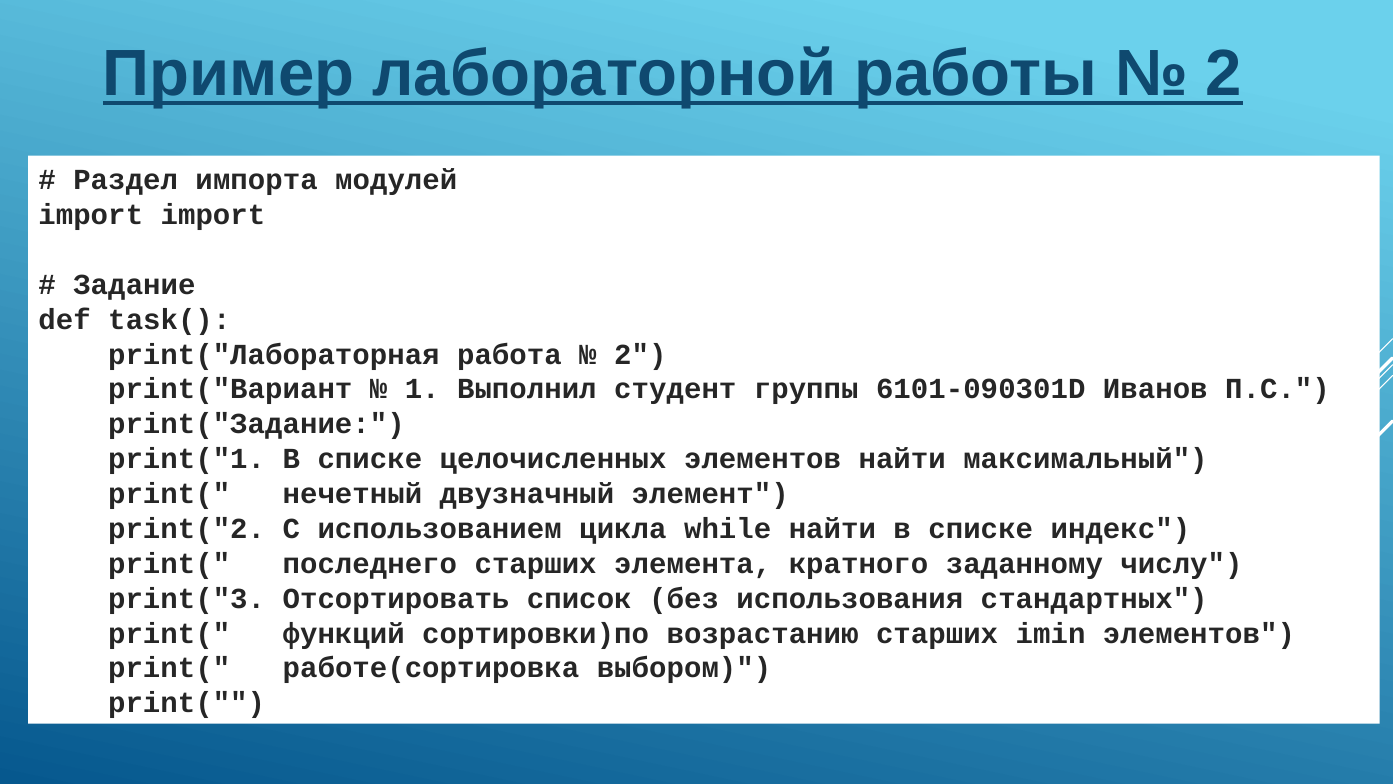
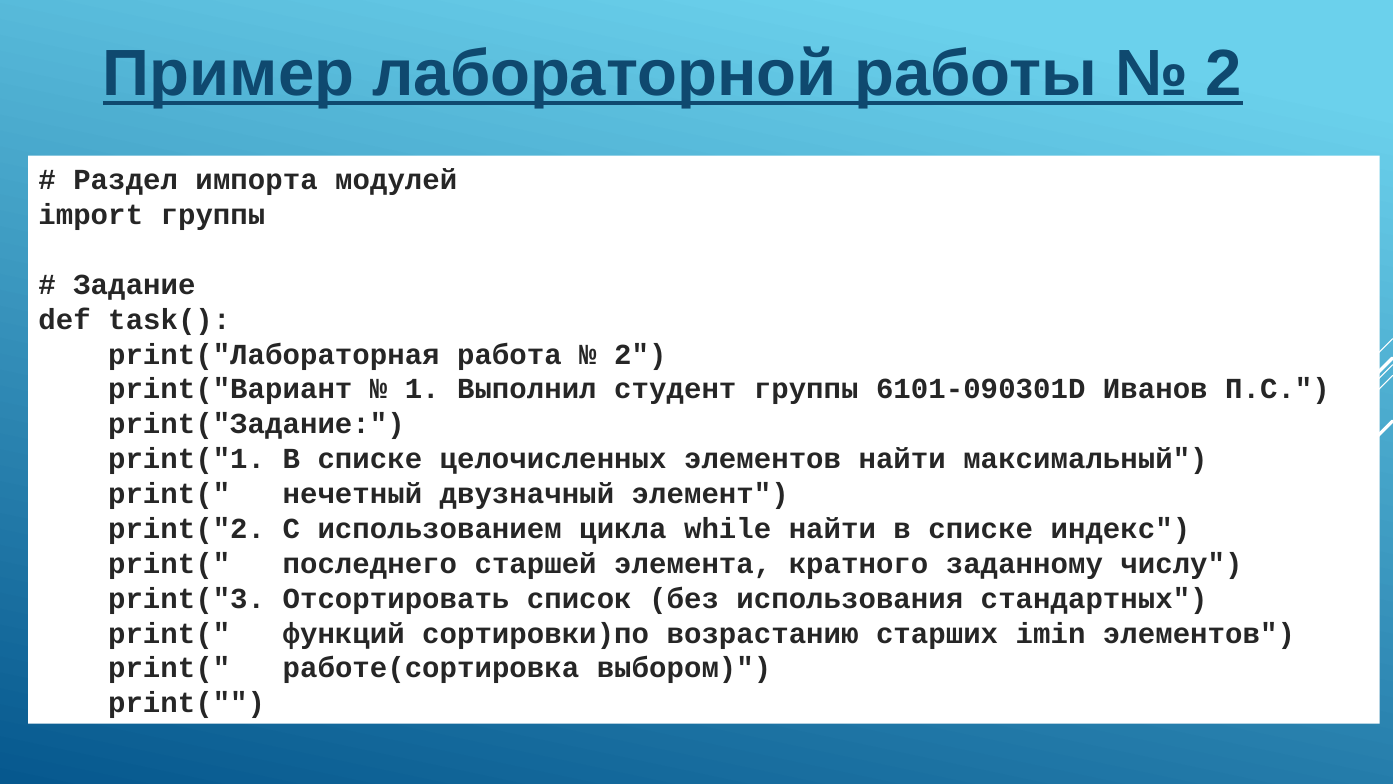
import import: import -> группы (213, 215)
последнего старших: старших -> старшей (536, 563)
